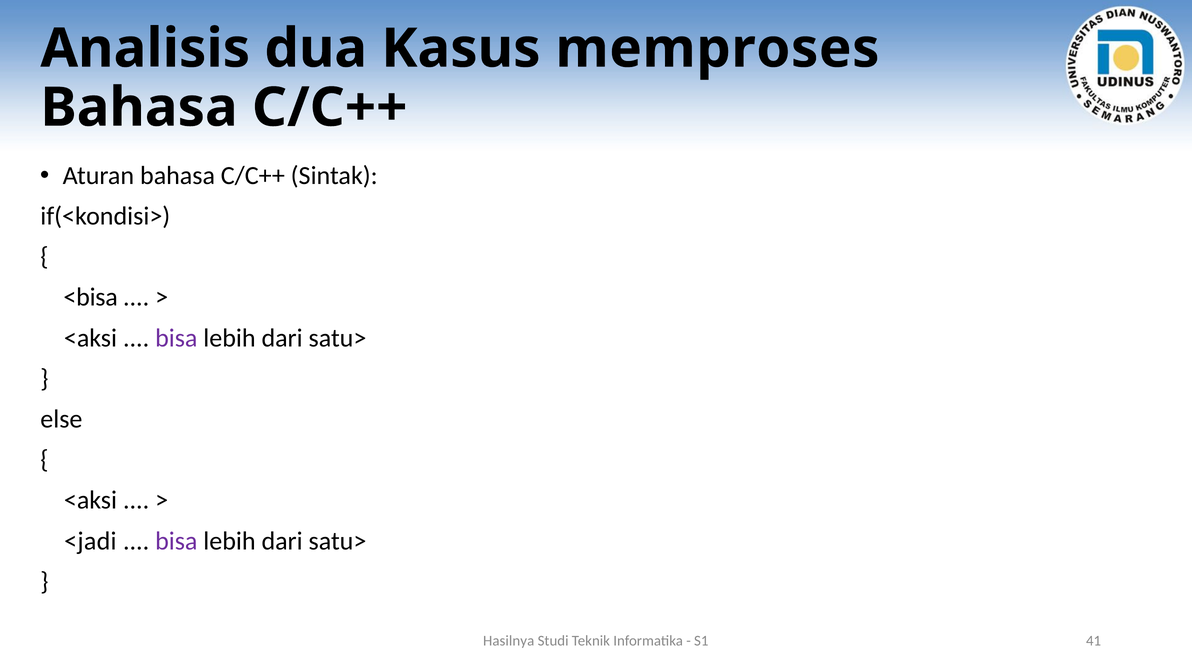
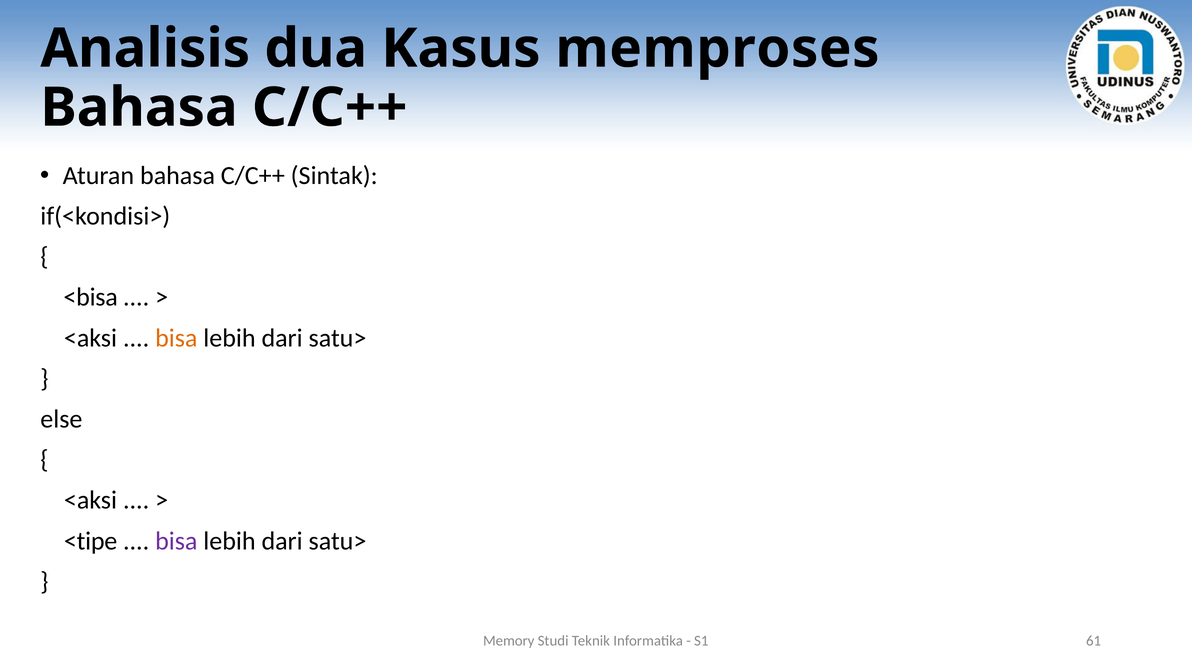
bisa colour: purple -> orange (176, 338)
<jadi: <jadi -> <tipe (91, 541)
Hasilnya: Hasilnya -> Memory (509, 640)
41: 41 -> 61 (1094, 640)
